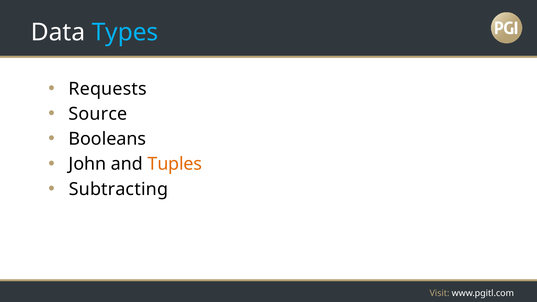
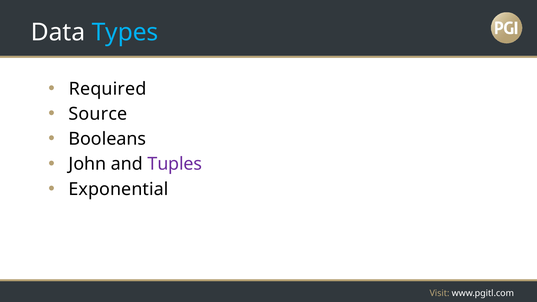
Requests: Requests -> Required (108, 89)
Tuples colour: orange -> purple (175, 164)
Subtracting: Subtracting -> Exponential (118, 189)
